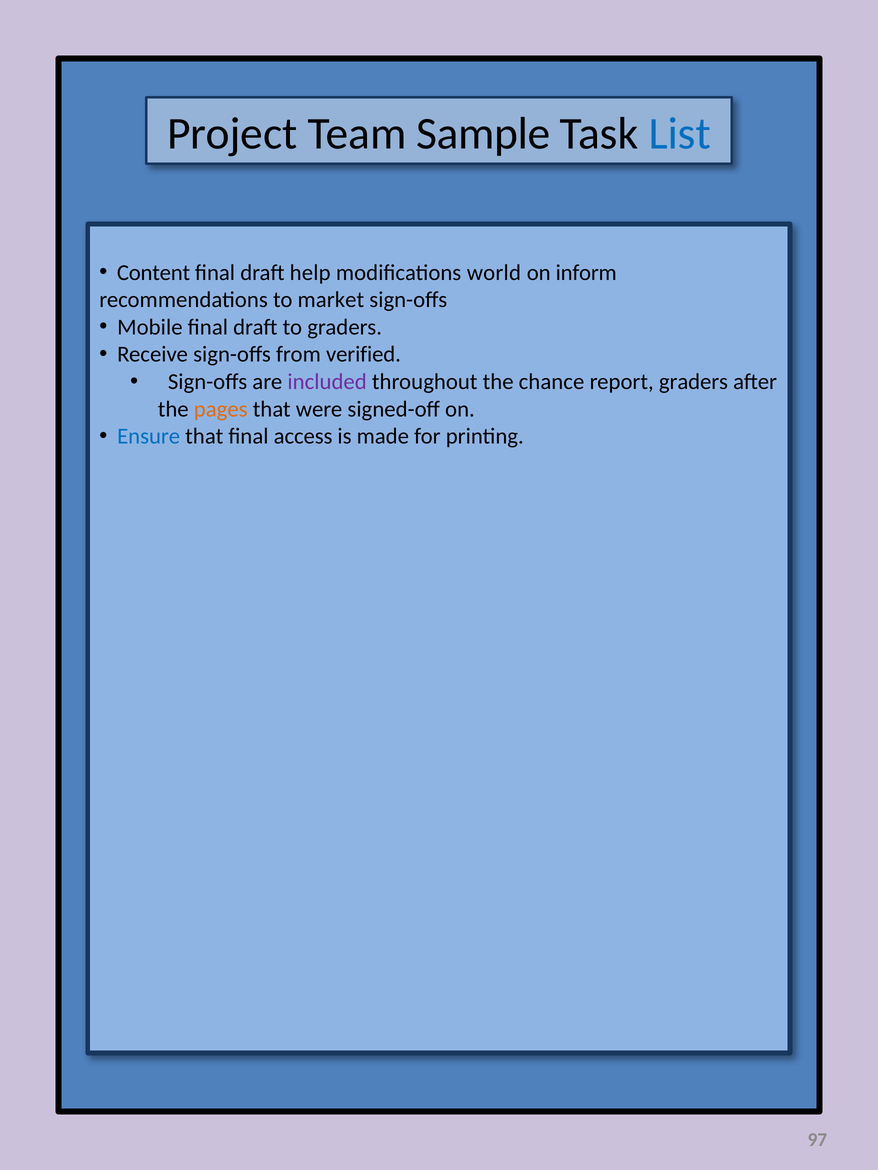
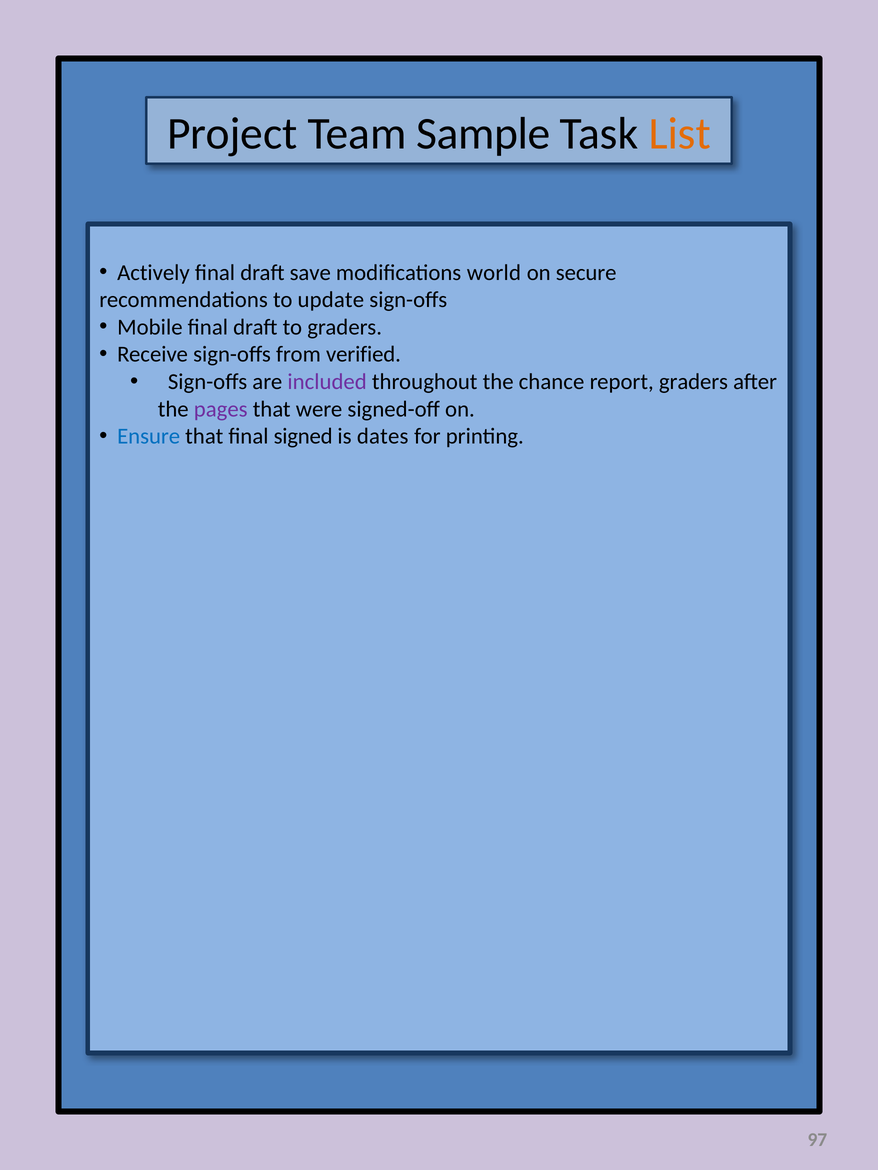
List colour: blue -> orange (680, 134)
Content: Content -> Actively (153, 273)
help: help -> save (310, 273)
inform: inform -> secure (586, 273)
market: market -> update (331, 300)
pages colour: orange -> purple (221, 409)
access: access -> signed (303, 437)
made: made -> dates (383, 437)
